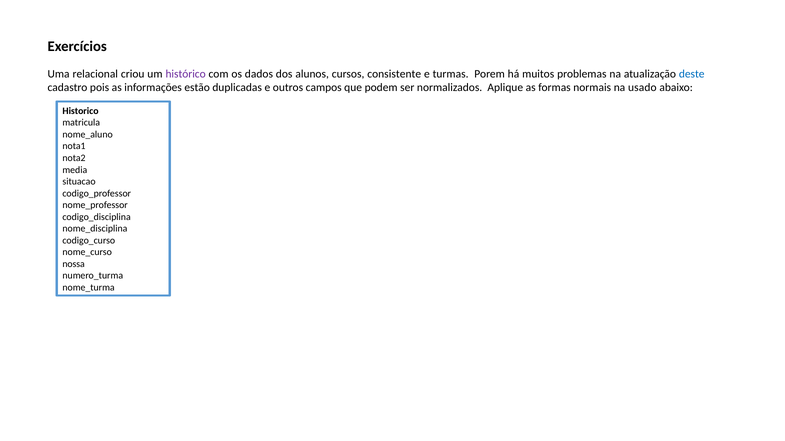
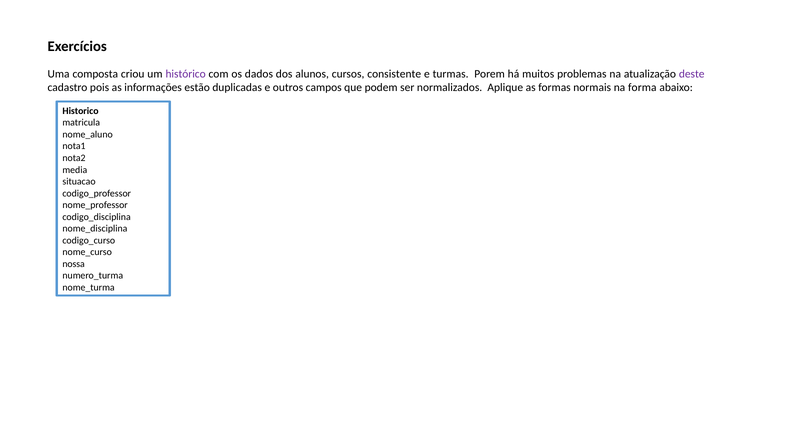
relacional: relacional -> composta (95, 74)
deste colour: blue -> purple (692, 74)
usado: usado -> forma (642, 88)
